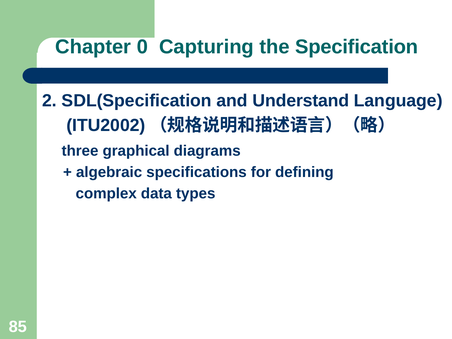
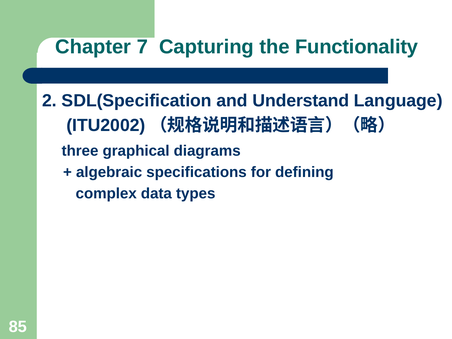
0: 0 -> 7 (142, 47)
Specification: Specification -> Functionality (357, 47)
